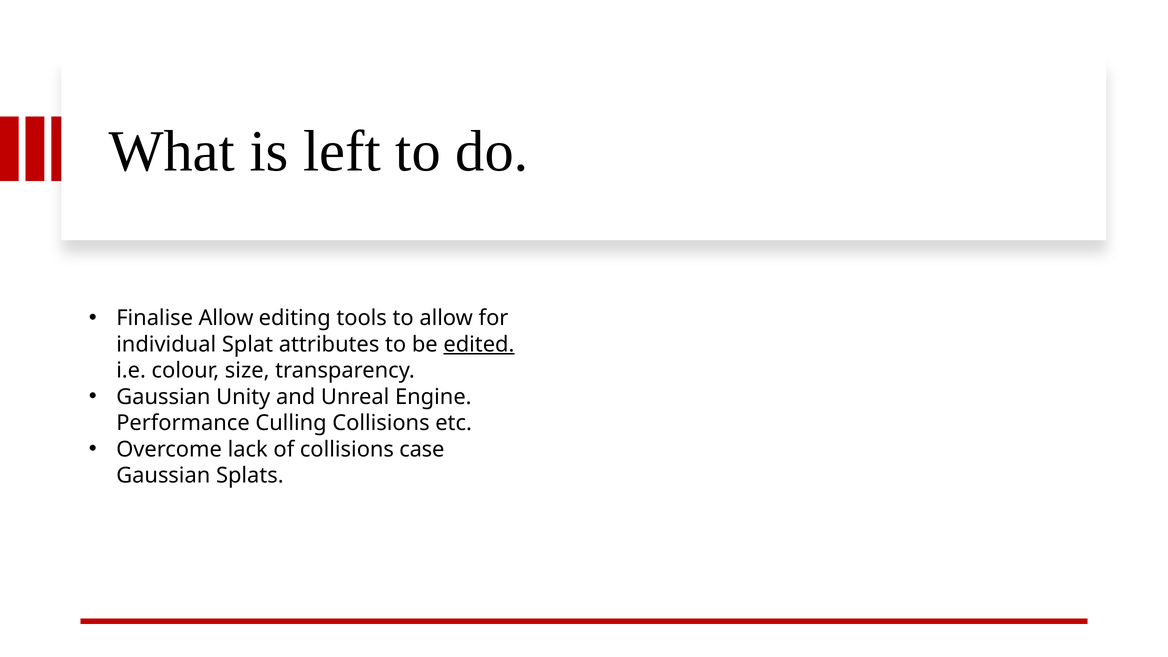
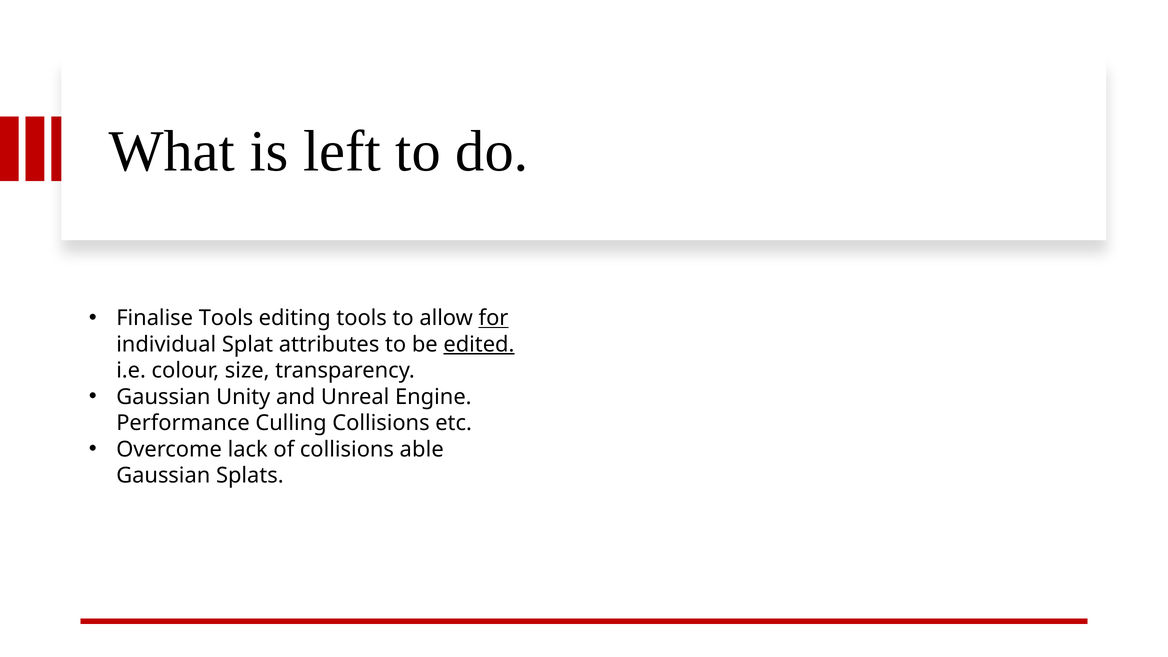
Finalise Allow: Allow -> Tools (226, 318)
for underline: none -> present (494, 318)
case: case -> able (422, 449)
